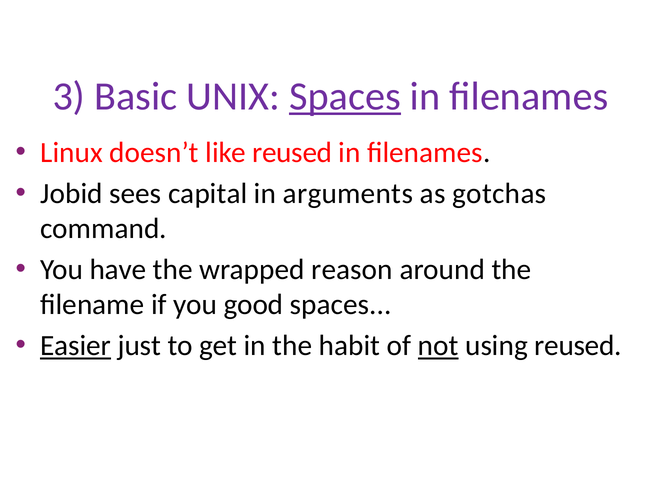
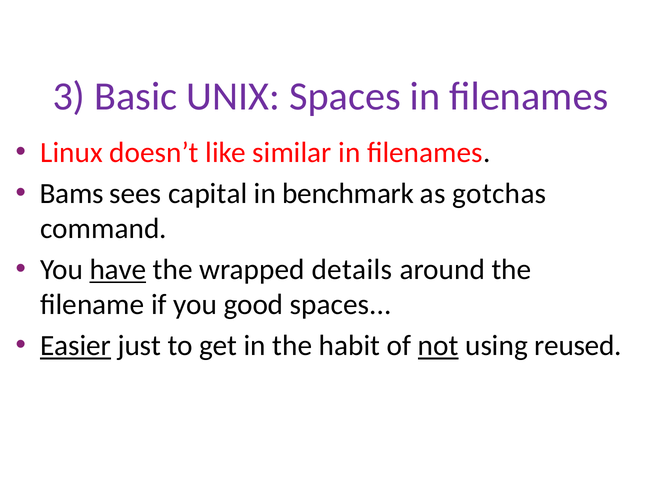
Spaces underline: present -> none (345, 97)
like reused: reused -> similar (292, 152)
Jobid: Jobid -> Bams (72, 194)
arguments: arguments -> benchmark (348, 194)
have underline: none -> present (118, 270)
reason: reason -> details (352, 270)
